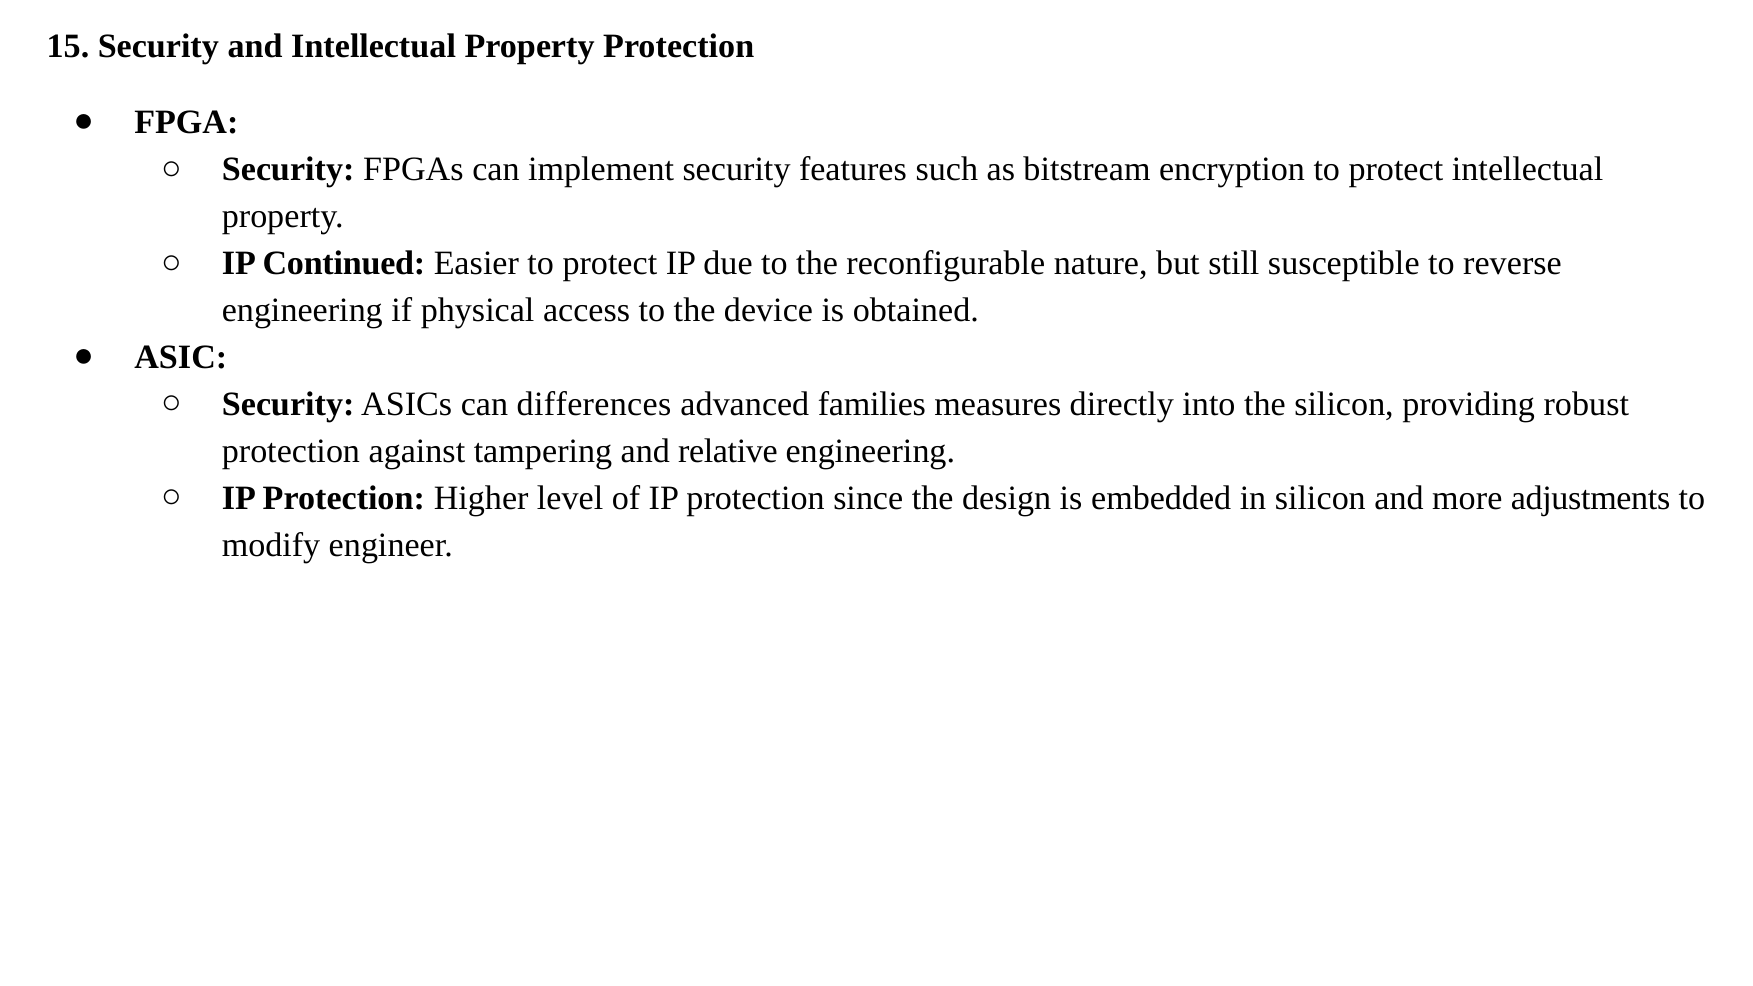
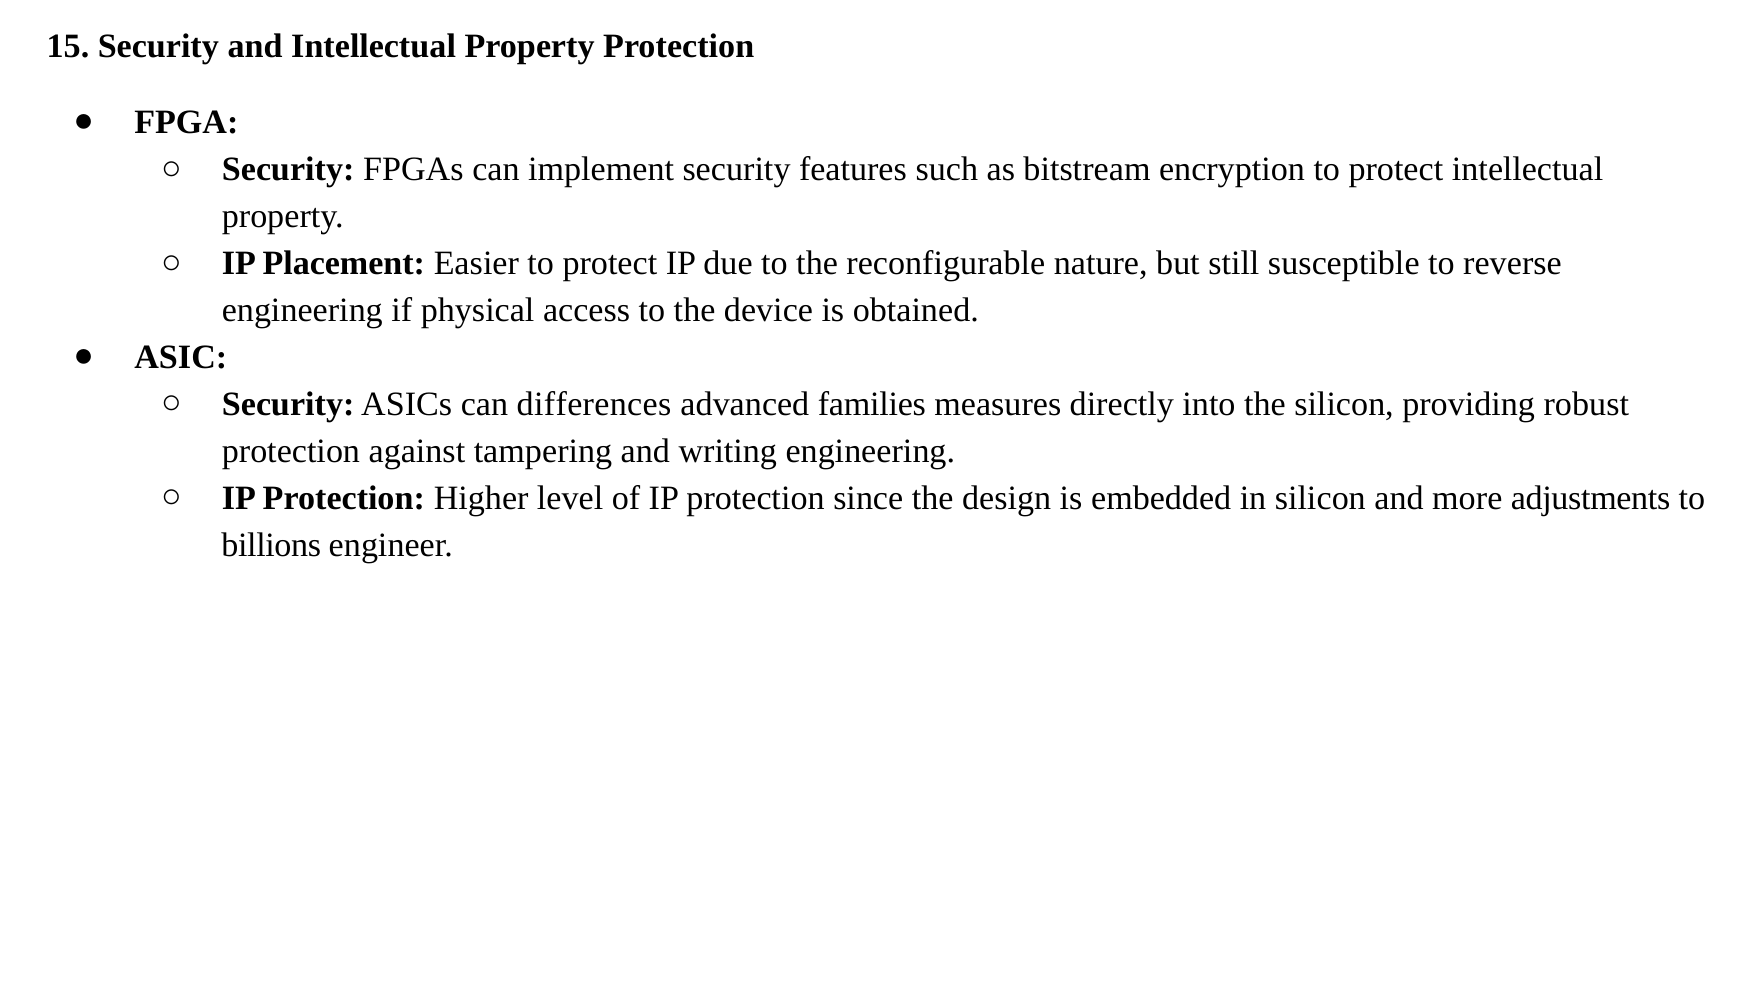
Continued: Continued -> Placement (344, 264)
relative: relative -> writing (728, 452)
modify: modify -> billions (271, 546)
